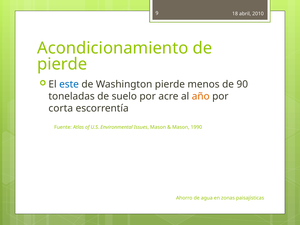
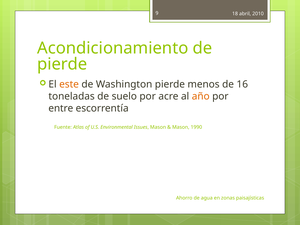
este colour: blue -> orange (69, 84)
90: 90 -> 16 (242, 84)
corta: corta -> entre (61, 108)
